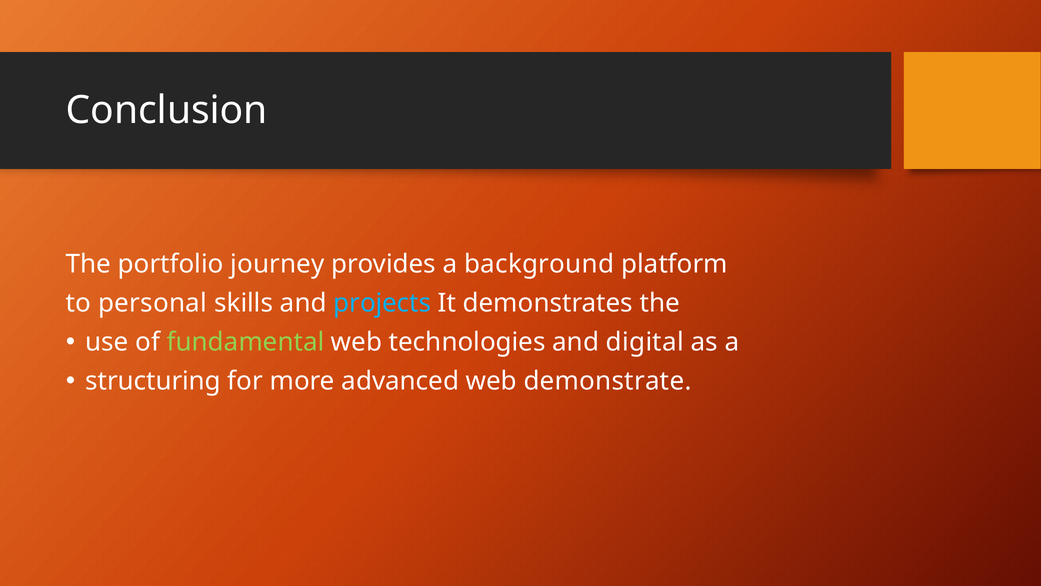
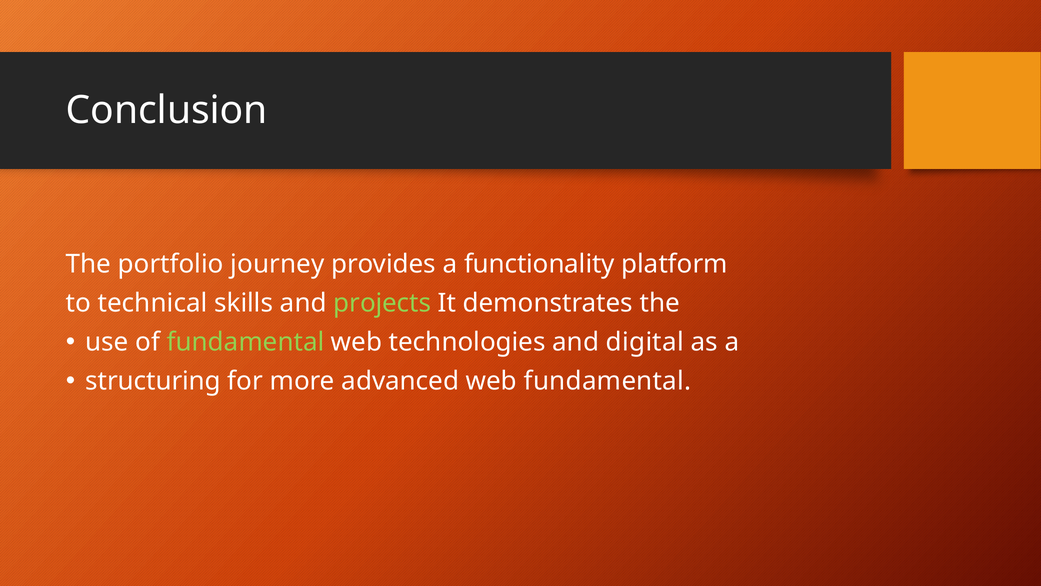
background: background -> functionality (539, 264)
personal: personal -> technical (153, 303)
projects colour: light blue -> light green (382, 303)
web demonstrate: demonstrate -> fundamental (608, 381)
